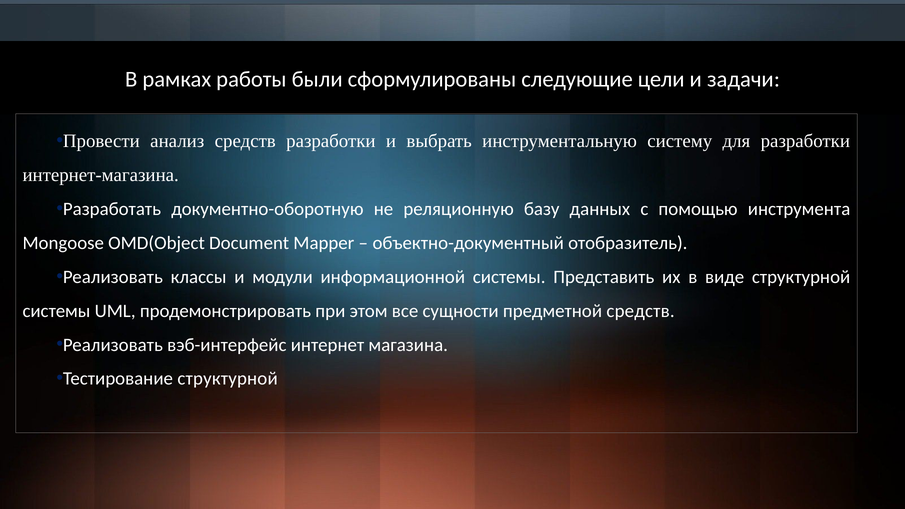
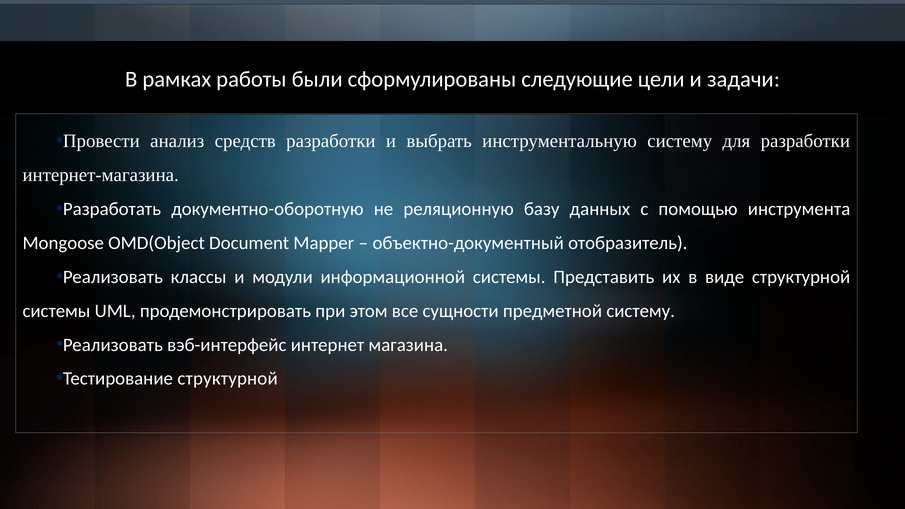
предметной средств: средств -> систему (641, 311)
